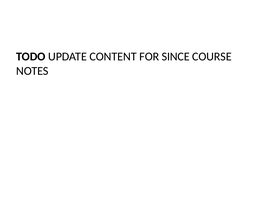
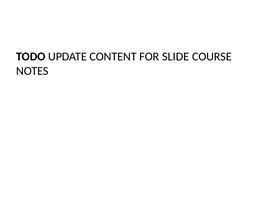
SINCE: SINCE -> SLIDE (176, 56)
